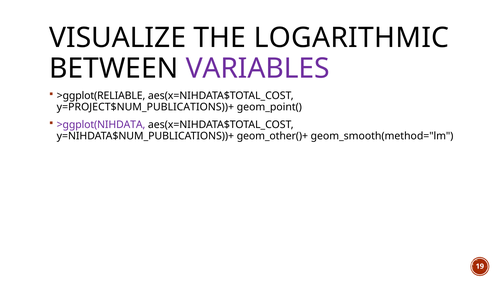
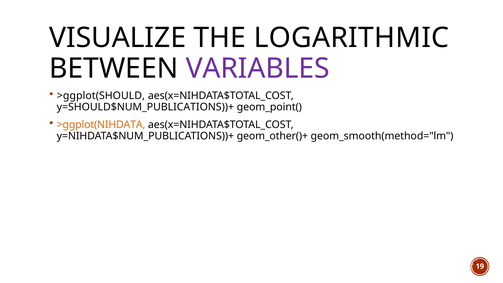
>ggplot(RELIABLE: >ggplot(RELIABLE -> >ggplot(SHOULD (101, 96)
y=PROJECT$NUM_PUBLICATIONS))+: y=PROJECT$NUM_PUBLICATIONS))+ -> y=SHOULD$NUM_PUBLICATIONS))+ (145, 107)
>ggplot(NIHDATA colour: purple -> orange (101, 125)
